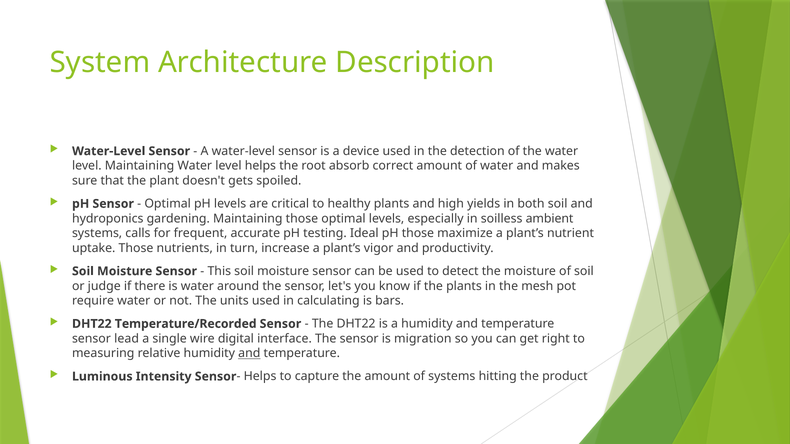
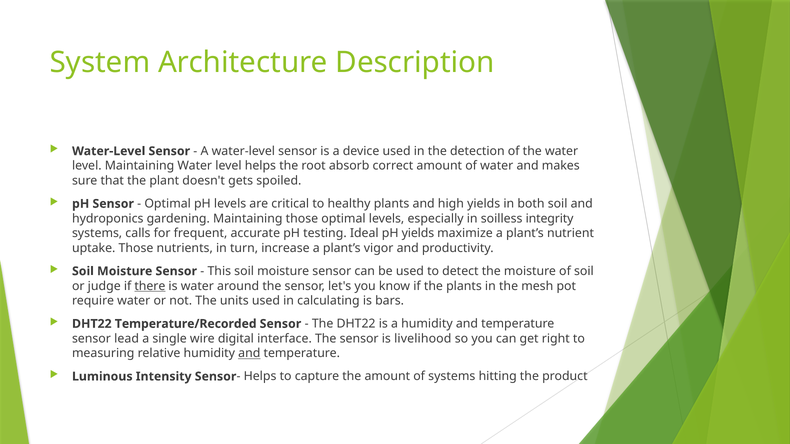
ambient: ambient -> integrity (550, 219)
pH those: those -> yields (418, 234)
there underline: none -> present (150, 286)
migration: migration -> livelihood (423, 339)
